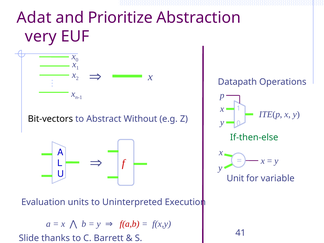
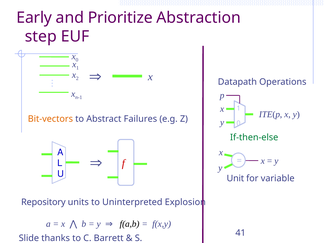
Adat: Adat -> Early (34, 18)
very: very -> step (41, 36)
Bit-vectors colour: black -> orange (50, 119)
Without: Without -> Failures (140, 119)
Evaluation: Evaluation -> Repository (43, 202)
Execution: Execution -> Explosion (185, 202)
f(a,b colour: red -> black (130, 224)
